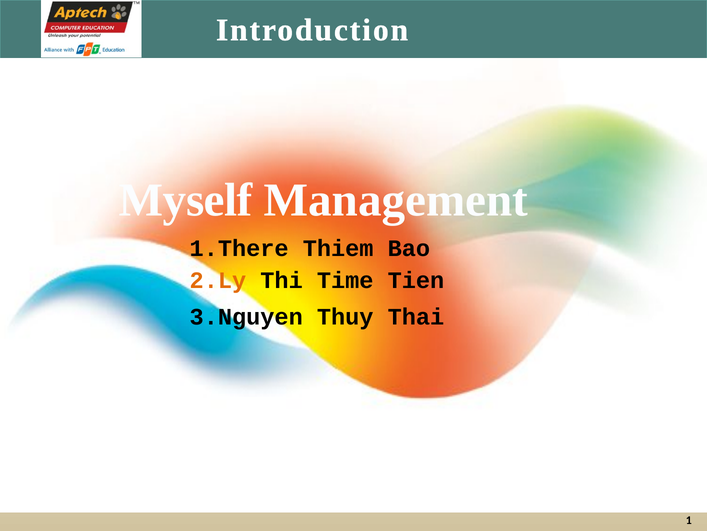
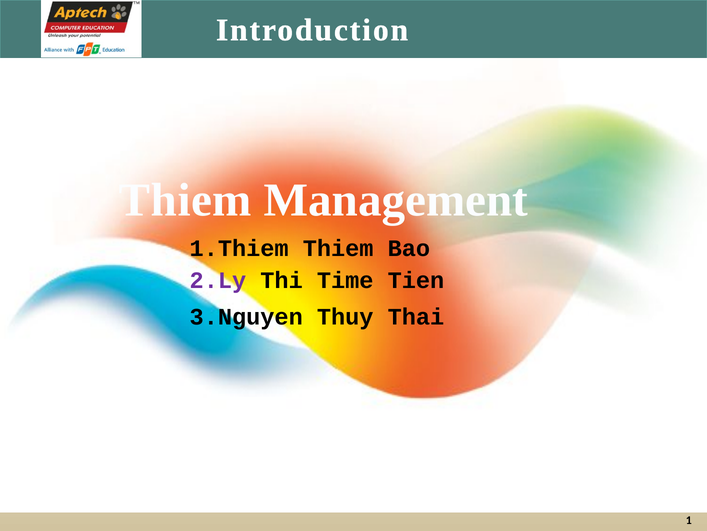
Myself: Myself -> Thiem (185, 200)
1.There: 1.There -> 1.Thiem (239, 248)
2.Ly colour: orange -> purple (218, 280)
